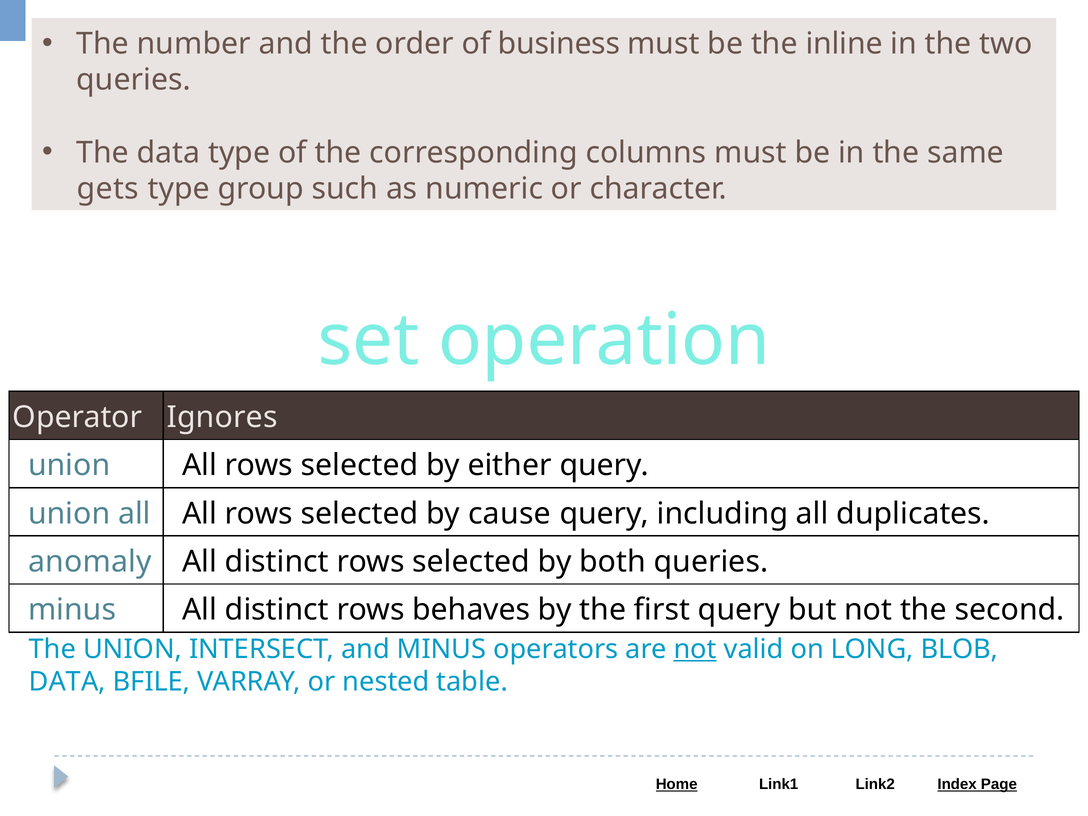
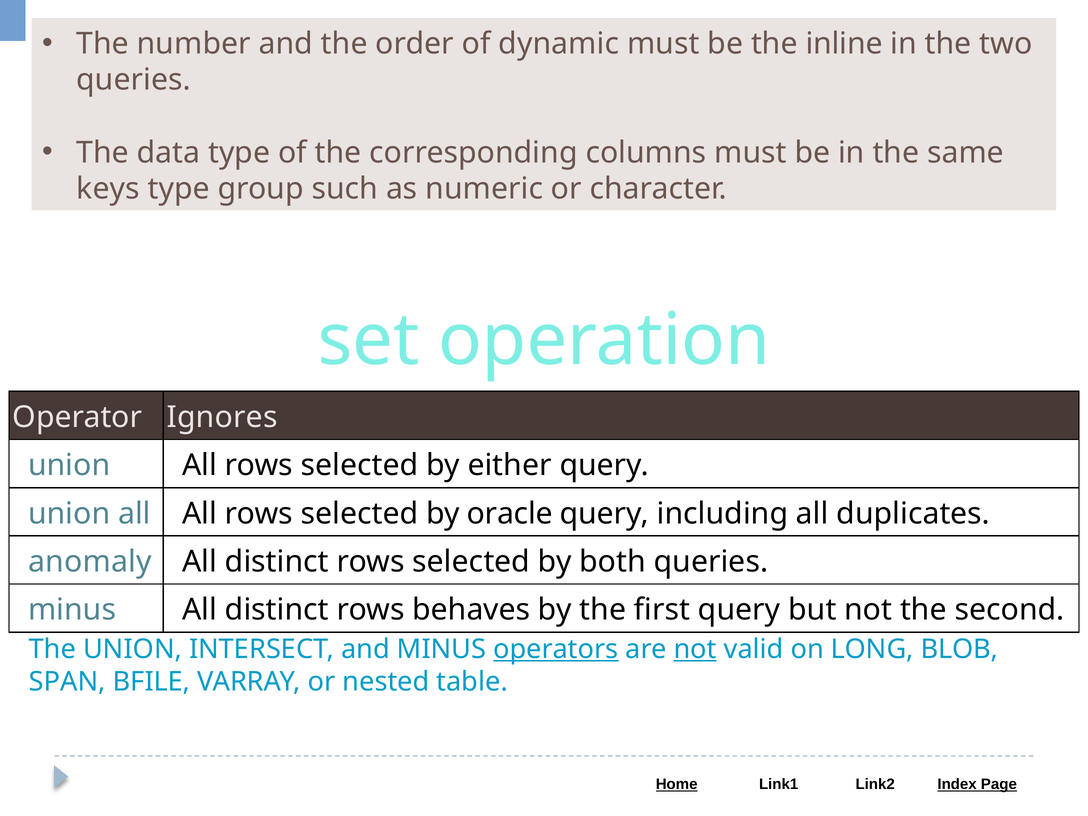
business: business -> dynamic (559, 44)
gets: gets -> keys (108, 189)
cause: cause -> oracle (510, 514)
operators underline: none -> present (556, 649)
DATA: DATA -> SPAN (67, 682)
